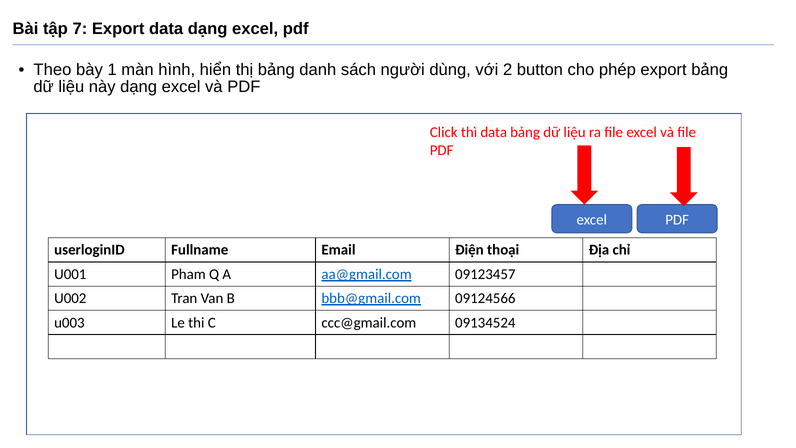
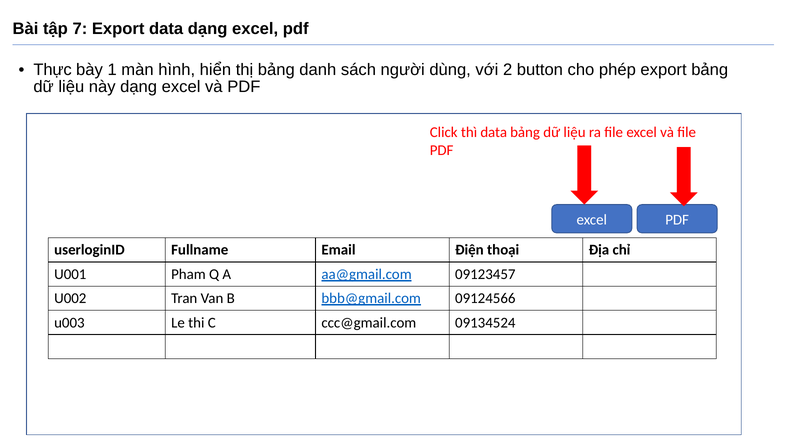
Theo: Theo -> Thực (53, 70)
